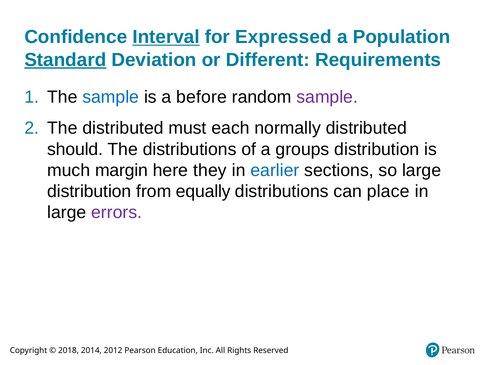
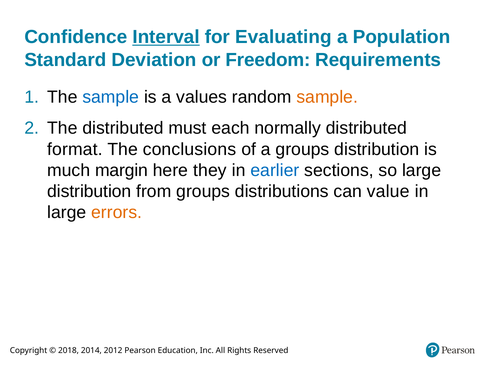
Expressed: Expressed -> Evaluating (284, 37)
Standard underline: present -> none (65, 60)
Different: Different -> Freedom (268, 60)
before: before -> values (202, 97)
sample colour: purple -> orange (327, 97)
should: should -> format (75, 149)
The distributions: distributions -> conclusions (190, 149)
from equally: equally -> groups (203, 192)
place: place -> value (388, 192)
errors colour: purple -> orange (117, 213)
